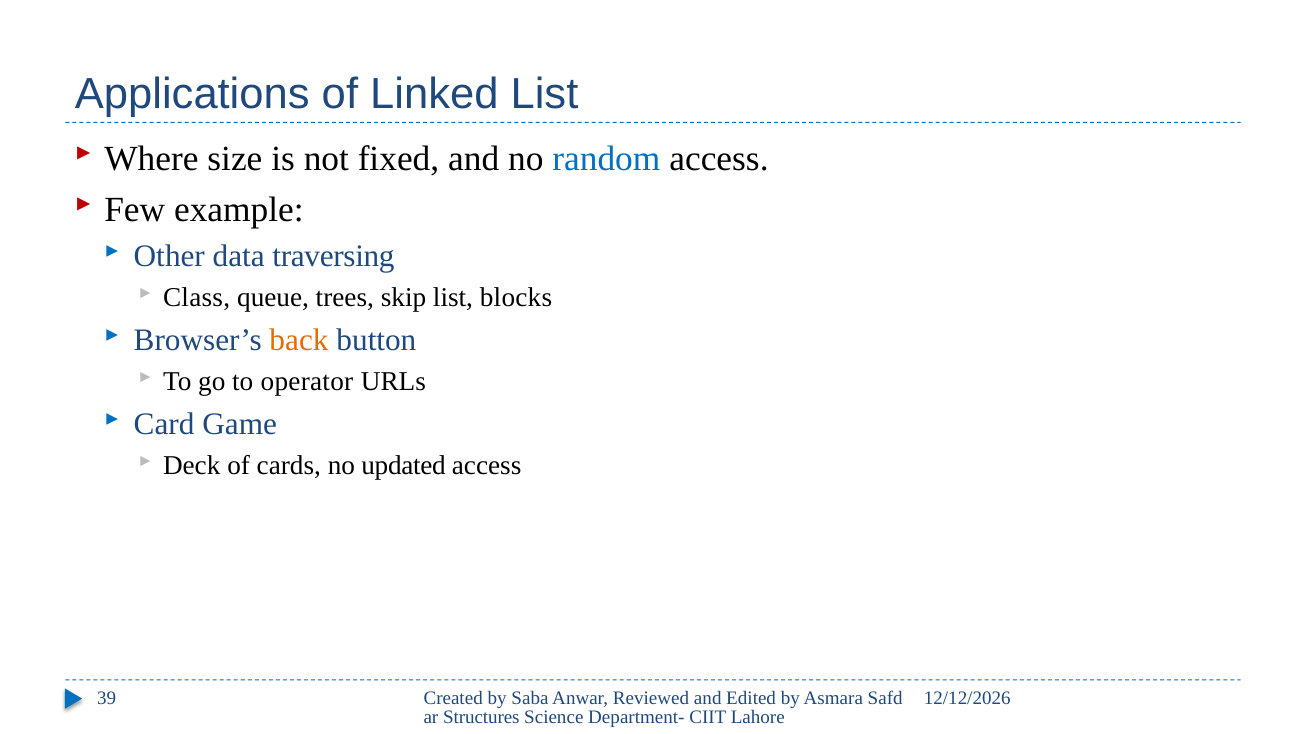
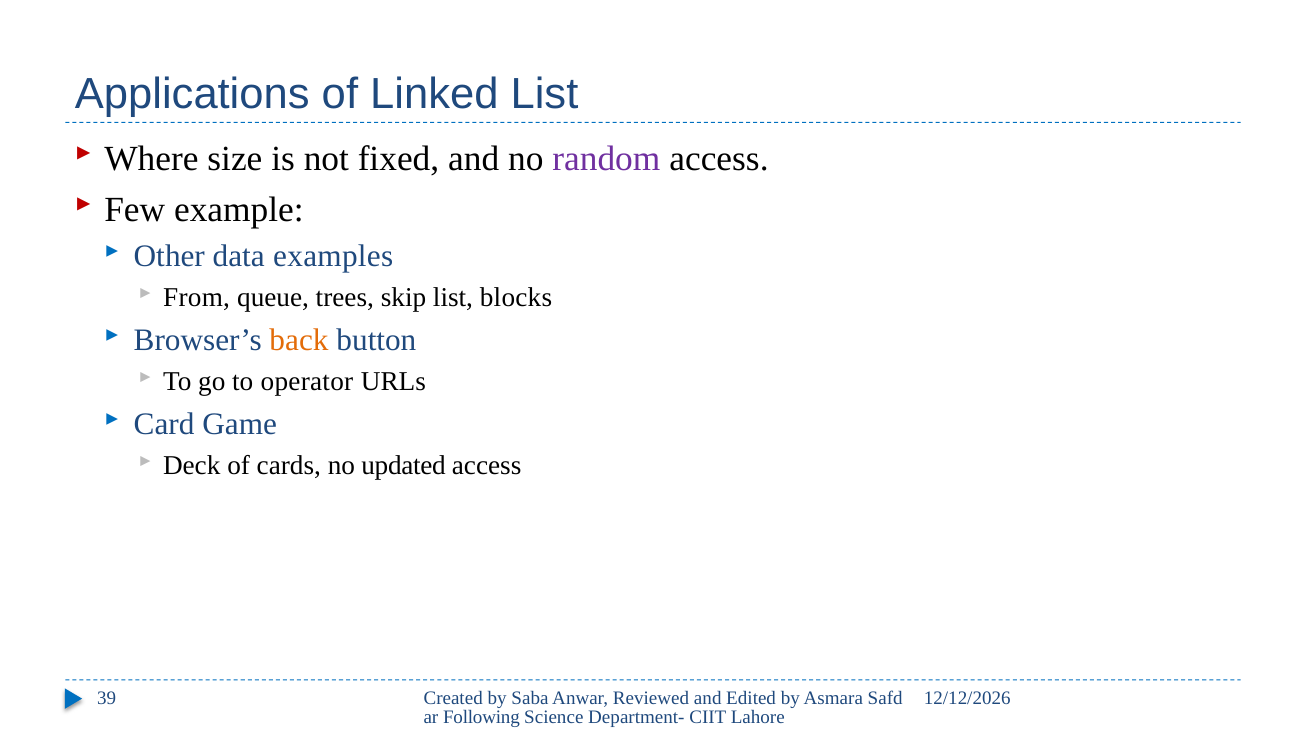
random colour: blue -> purple (606, 159)
traversing: traversing -> examples (333, 256)
Class: Class -> From (197, 298)
Structures: Structures -> Following (481, 718)
